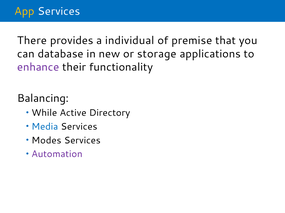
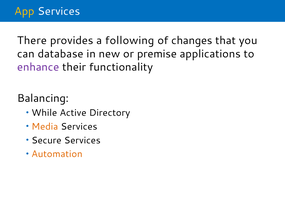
individual: individual -> following (130, 41)
premise: premise -> changes (192, 41)
storage: storage -> premise (157, 54)
Media colour: blue -> orange (45, 127)
Modes: Modes -> Secure (46, 141)
Automation colour: purple -> orange (57, 155)
